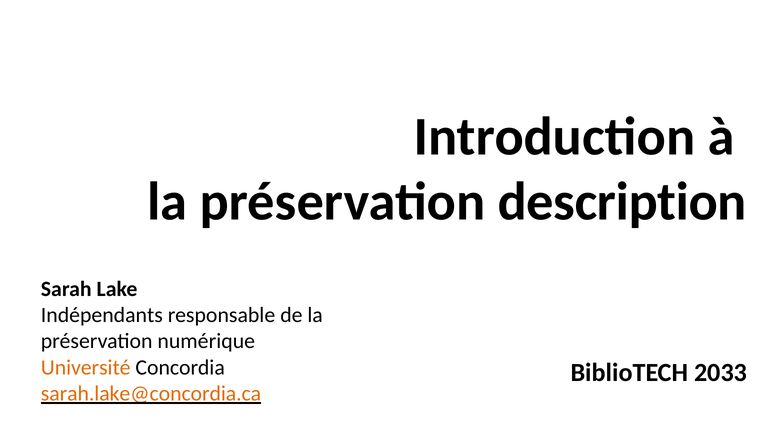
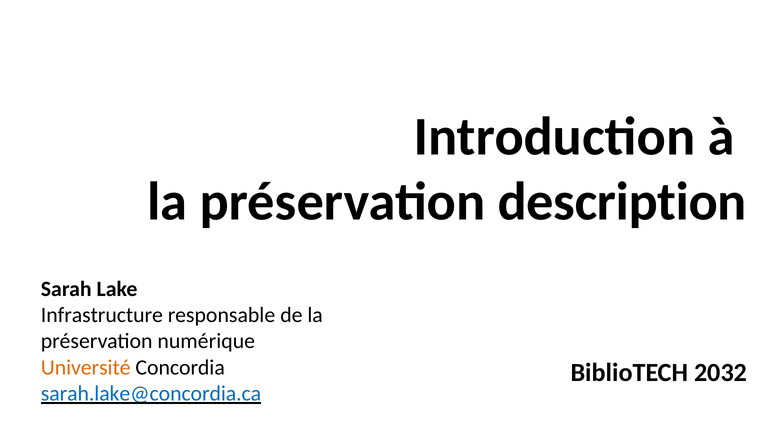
Indépendants: Indépendants -> Infrastructure (102, 315)
2033: 2033 -> 2032 (721, 372)
sarah.lake@concordia.ca colour: orange -> blue (151, 394)
